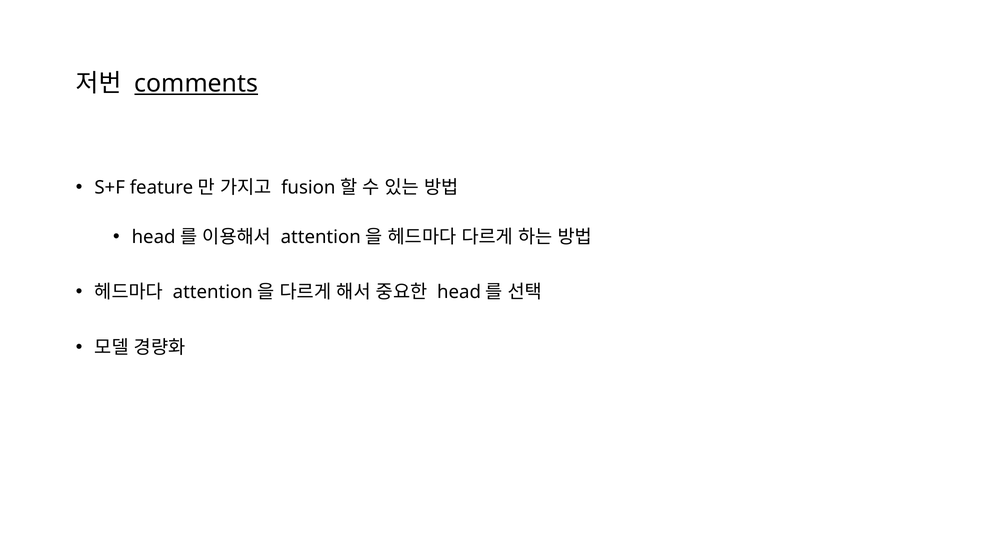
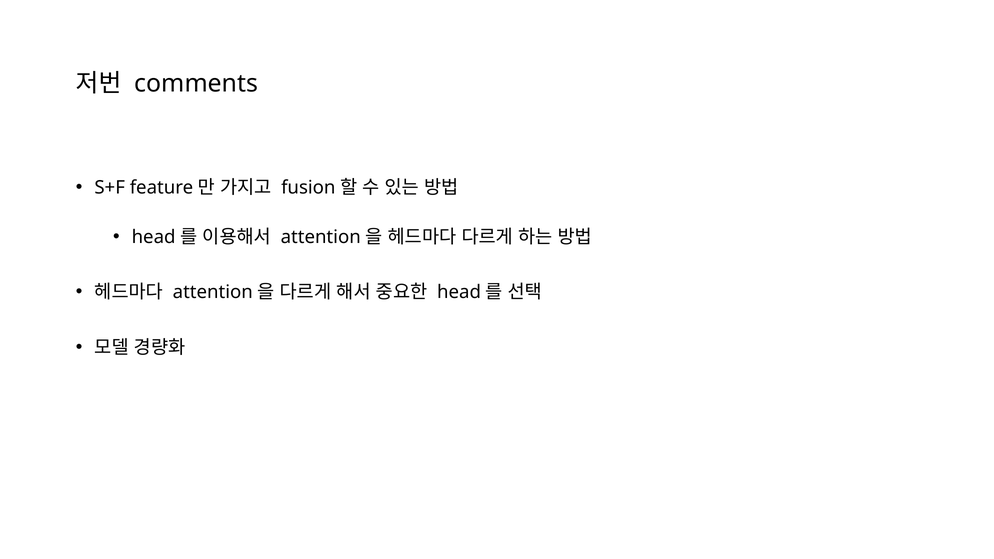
comments underline: present -> none (196, 84)
